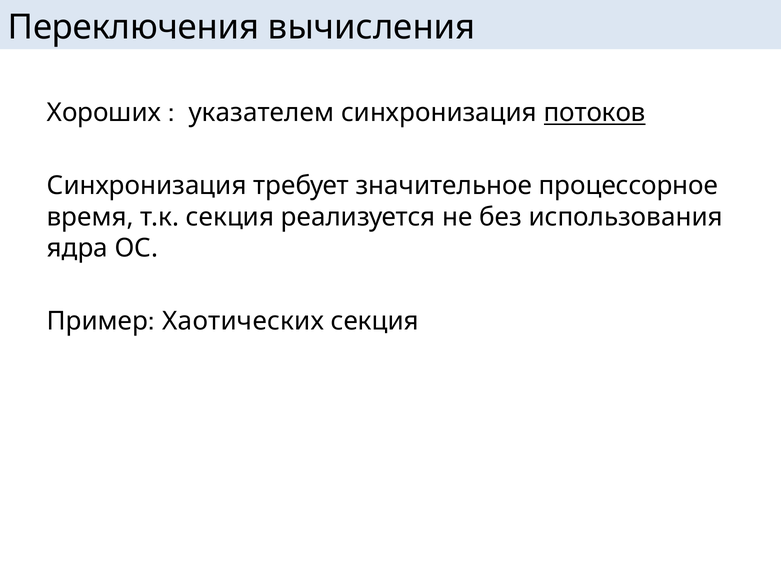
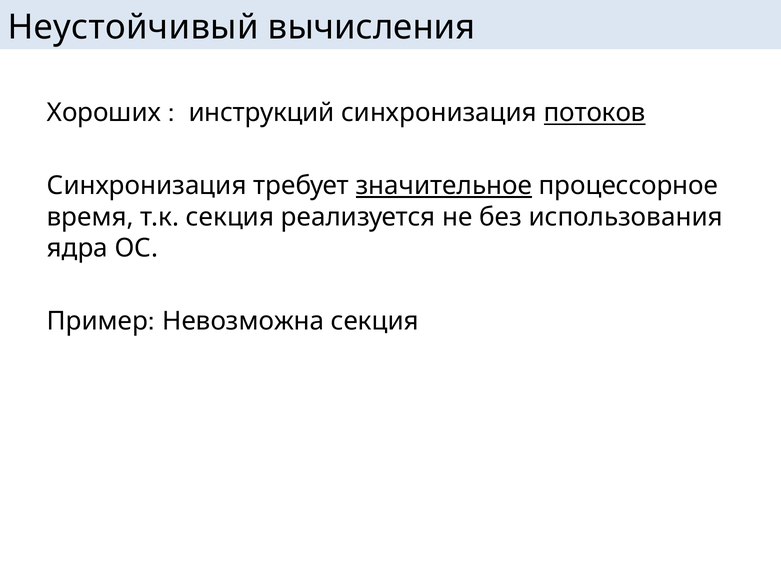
Переключения: Переключения -> Неустойчивый (133, 27)
указателем: указателем -> инструкций (262, 113)
значительное underline: none -> present (444, 186)
Хаотических: Хаотических -> Невозможна (243, 321)
